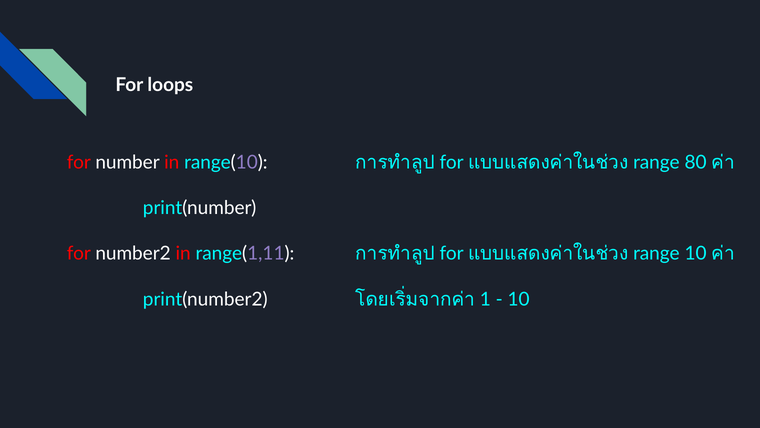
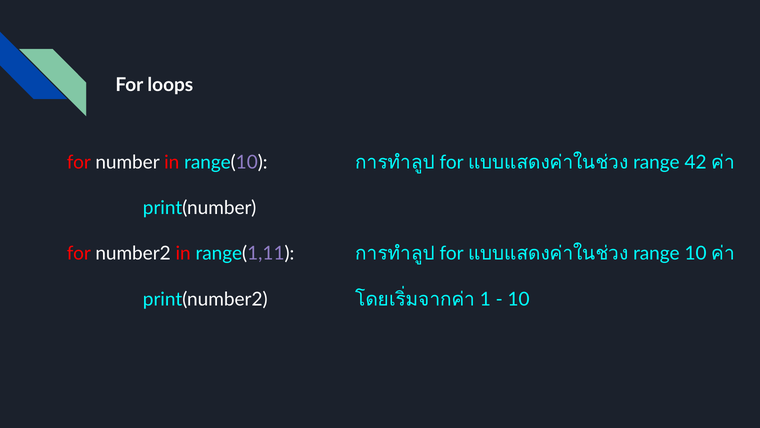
80: 80 -> 42 (696, 162)
